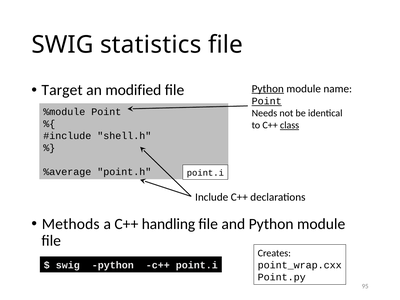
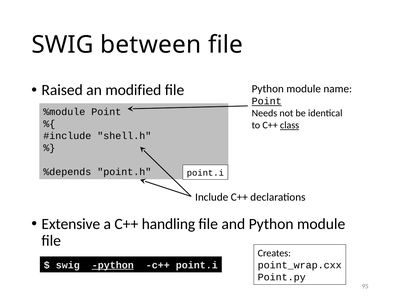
statistics: statistics -> between (151, 45)
Target: Target -> Raised (62, 90)
Python underline: present -> none (268, 89)
%average: %average -> %depends (67, 172)
Methods: Methods -> Extensive (71, 224)
python underline: none -> present (113, 265)
